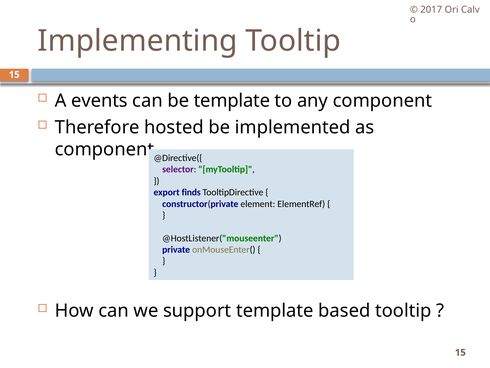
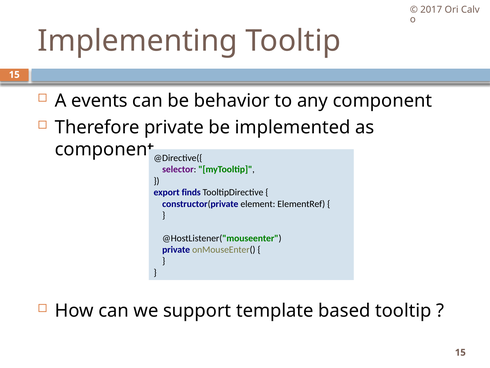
be template: template -> behavior (232, 100)
Therefore hosted: hosted -> private (174, 127)
